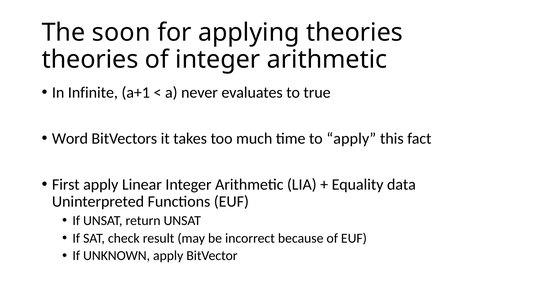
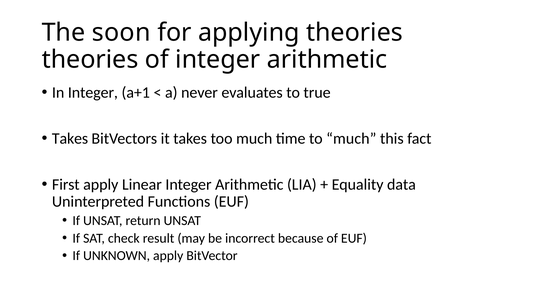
In Infinite: Infinite -> Integer (93, 92)
Word: Word -> Takes (70, 138)
to apply: apply -> much (351, 138)
